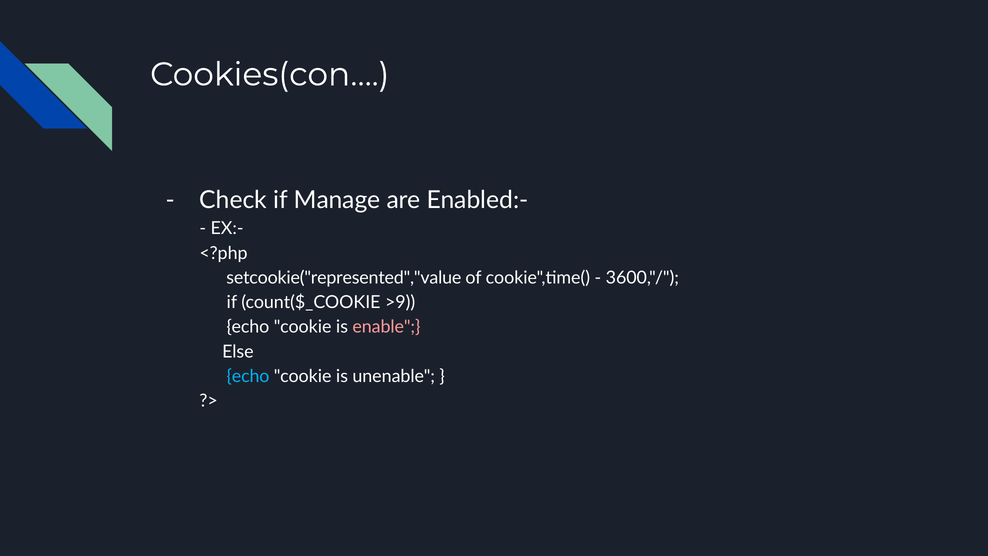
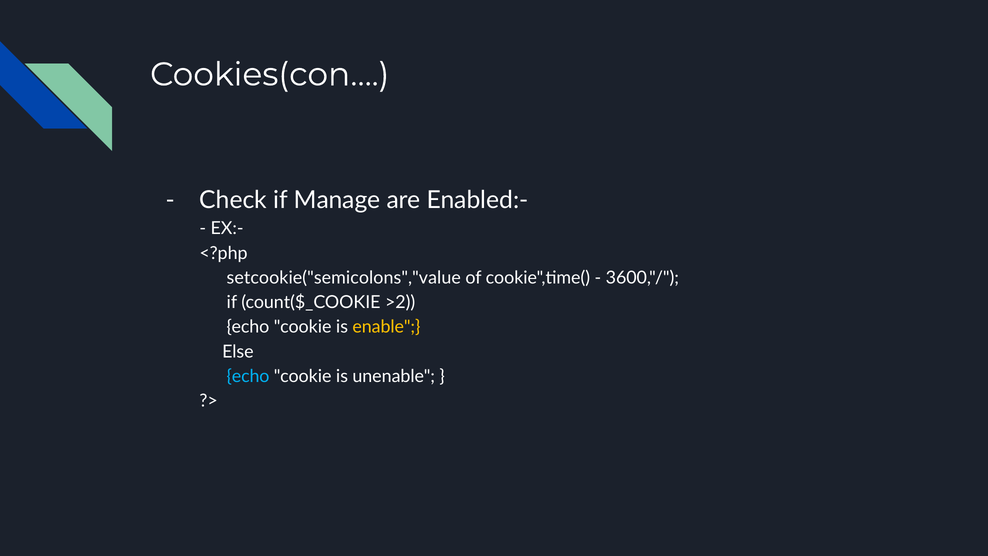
setcookie("represented","value: setcookie("represented","value -> setcookie("semicolons","value (344, 278)
>9: >9 -> >2 (400, 302)
enable colour: pink -> yellow (386, 327)
